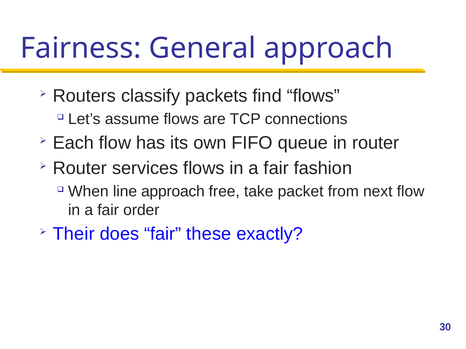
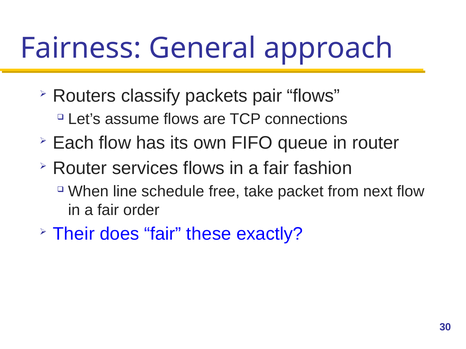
find: find -> pair (267, 96)
line approach: approach -> schedule (173, 192)
